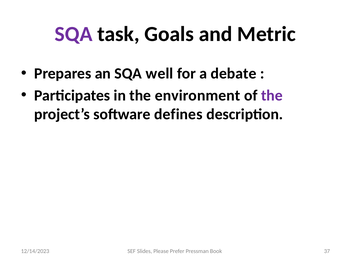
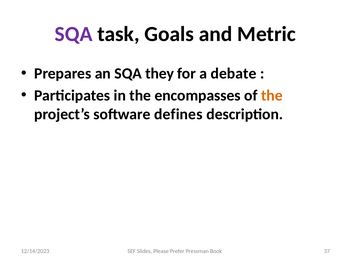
well: well -> they (160, 74)
environment: environment -> encompasses (198, 96)
the colour: purple -> orange (272, 96)
